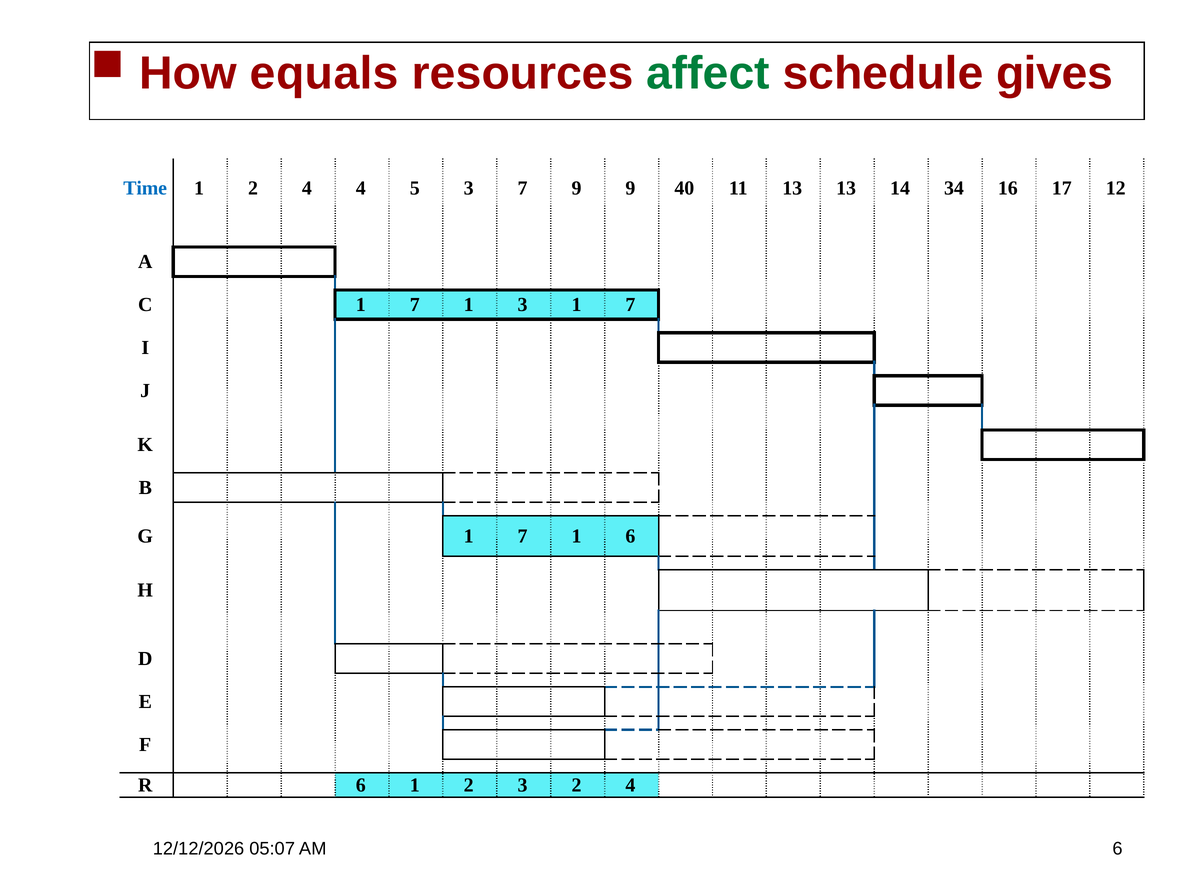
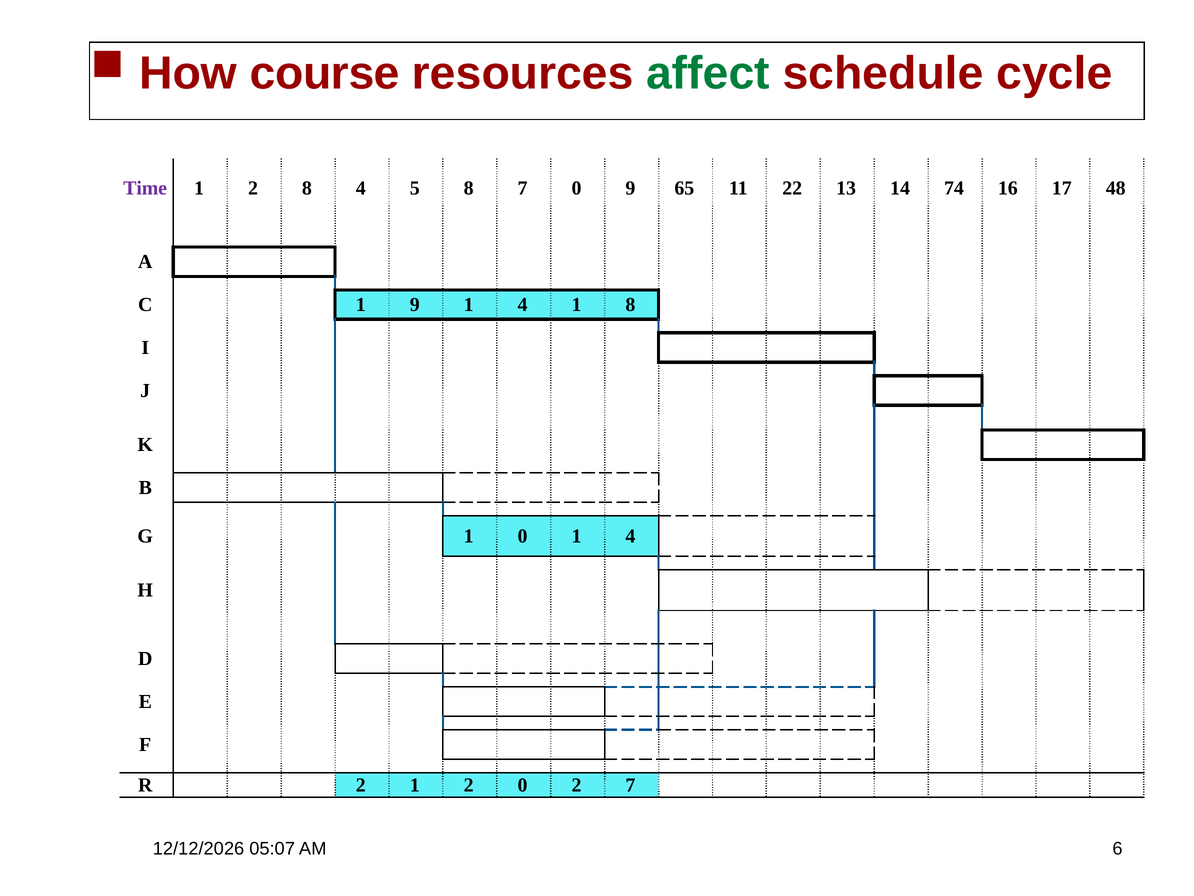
equals: equals -> course (325, 73)
gives: gives -> cycle (1054, 73)
Time colour: blue -> purple (145, 188)
1 2 4: 4 -> 8 (307, 188)
5 3: 3 -> 8 (469, 188)
7 9: 9 -> 0 (576, 188)
40: 40 -> 65 (684, 188)
11 13: 13 -> 22 (792, 188)
34: 34 -> 74 (954, 188)
12: 12 -> 48 (1116, 188)
C 1 7: 7 -> 9 (415, 305)
3: 3 -> 4 (523, 305)
7: 7 -> 8 (630, 305)
G 1 7: 7 -> 0 (523, 536)
6: 6 -> 4 (630, 536)
R 6: 6 -> 2 (361, 785)
2 3: 3 -> 0 (523, 785)
4: 4 -> 7 (630, 785)
